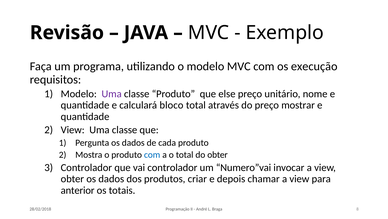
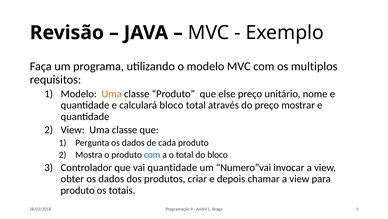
execução: execução -> multiplos (314, 66)
Uma colour: purple -> orange (112, 93)
do obter: obter -> bloco (218, 154)
vai controlador: controlador -> quantidade (172, 167)
anterior: anterior -> produto (78, 190)
